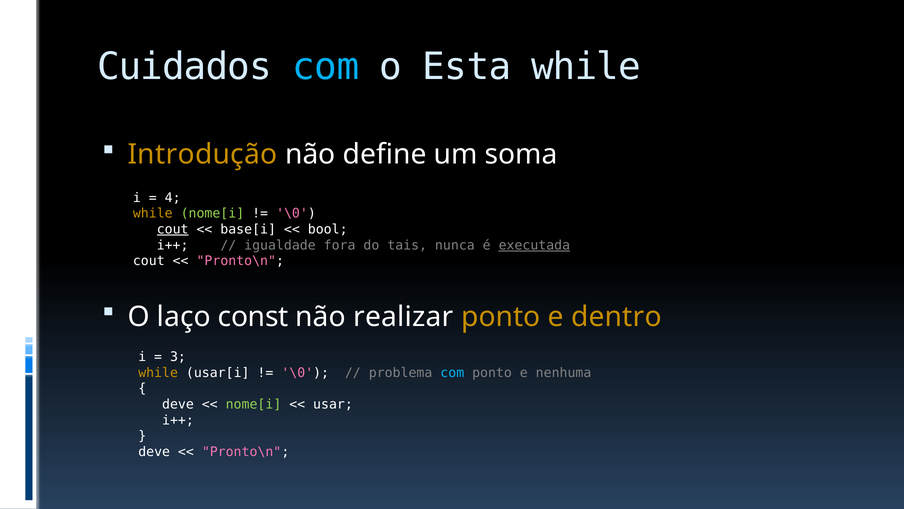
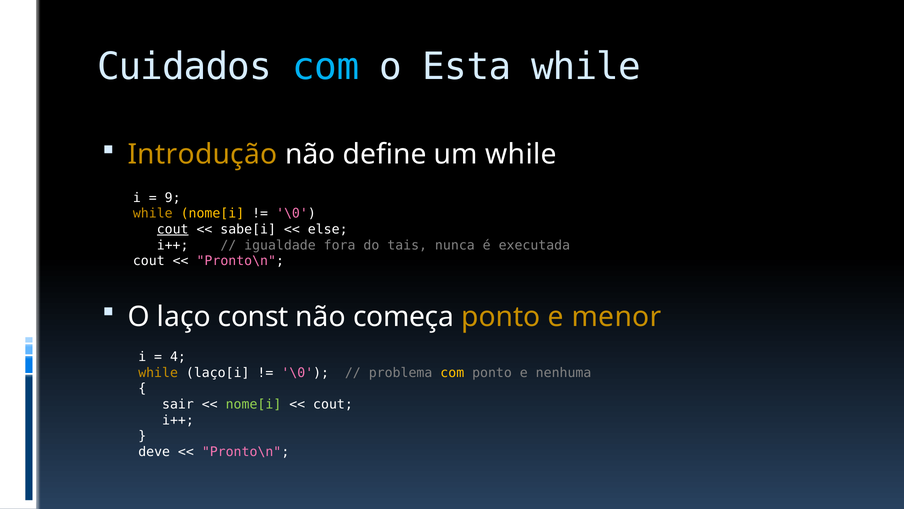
um soma: soma -> while (521, 154)
4: 4 -> 9 (173, 198)
nome[i colour: light green -> yellow (212, 213)
base[i: base[i -> sabe[i (248, 229)
bool: bool -> else (328, 229)
executada underline: present -> none (534, 245)
realizar: realizar -> começa (404, 316)
dentro: dentro -> menor (616, 316)
3: 3 -> 4 (178, 356)
usar[i: usar[i -> laço[i (218, 372)
com colour: light blue -> yellow (452, 372)
deve: deve -> sair (178, 404)
usar: usar -> cout (333, 404)
